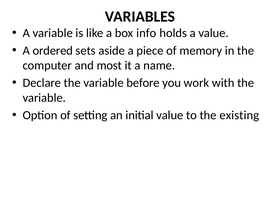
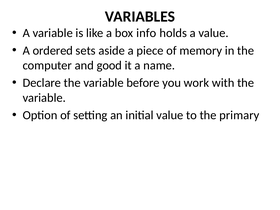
most: most -> good (109, 65)
existing: existing -> primary (239, 115)
